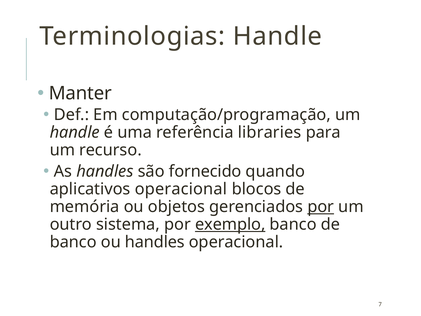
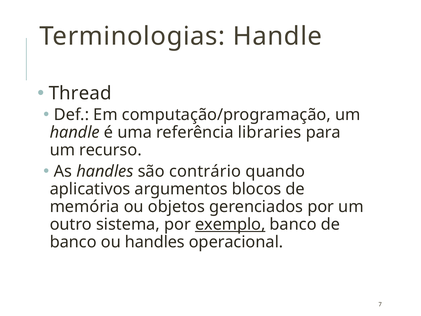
Manter: Manter -> Thread (80, 93)
fornecido: fornecido -> contrário (205, 171)
aplicativos operacional: operacional -> argumentos (181, 189)
por underline: present -> none (321, 207)
